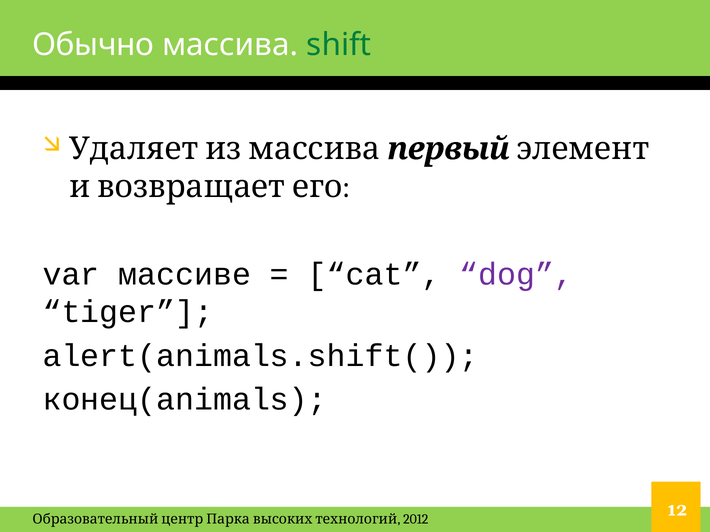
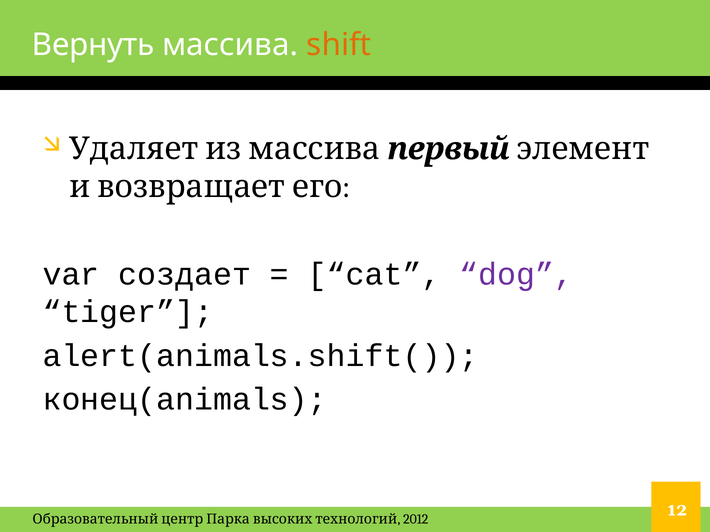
Обычно: Обычно -> Вернуть (93, 45)
shift colour: green -> orange (339, 45)
массиве: массиве -> создает (185, 274)
